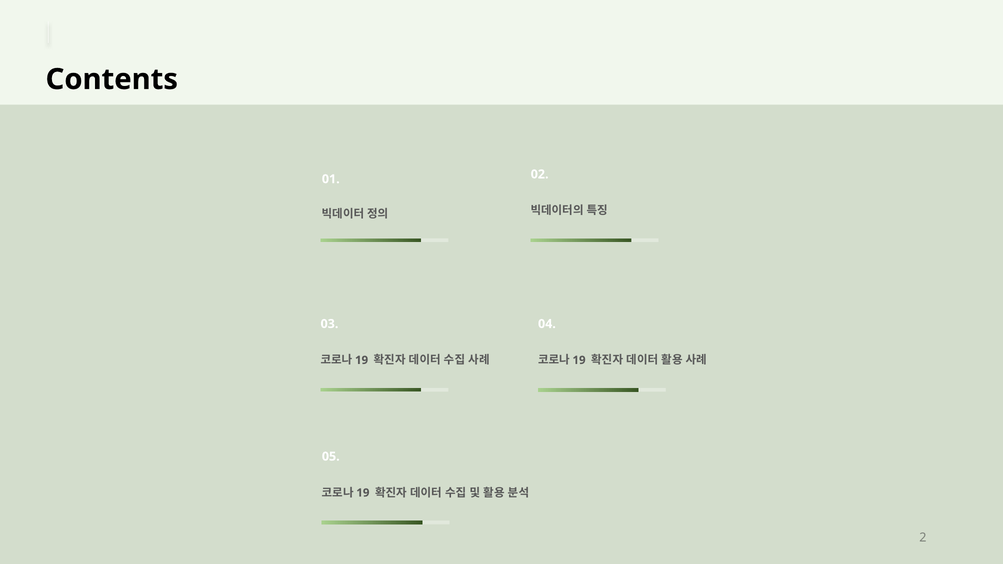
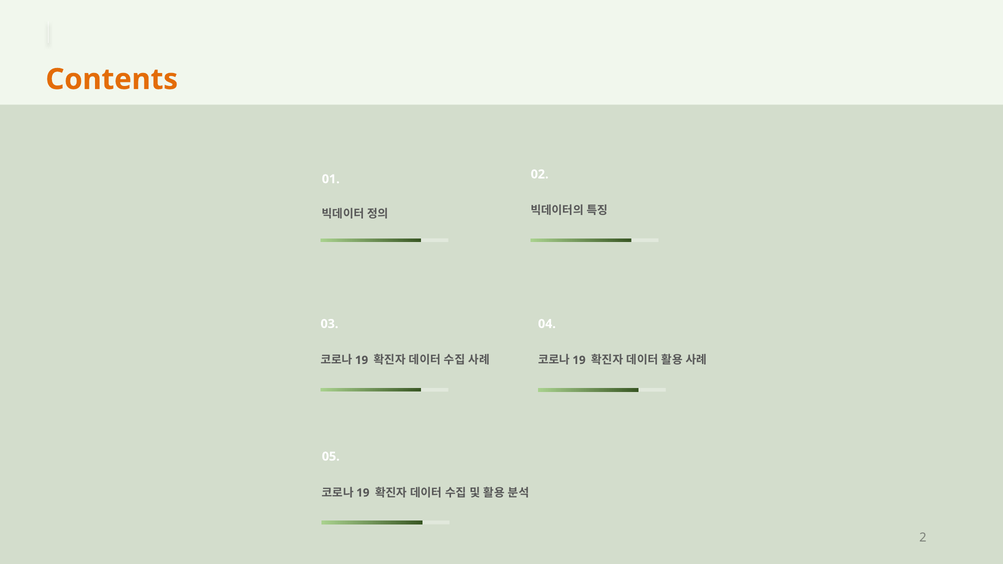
Contents colour: black -> orange (112, 79)
